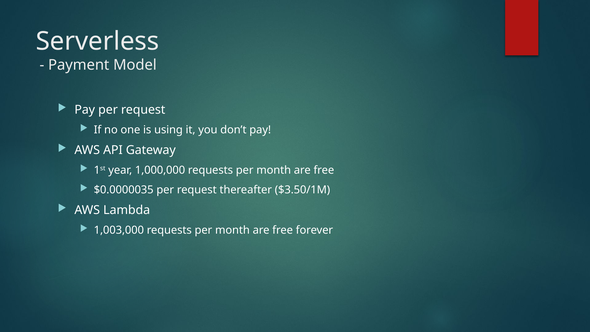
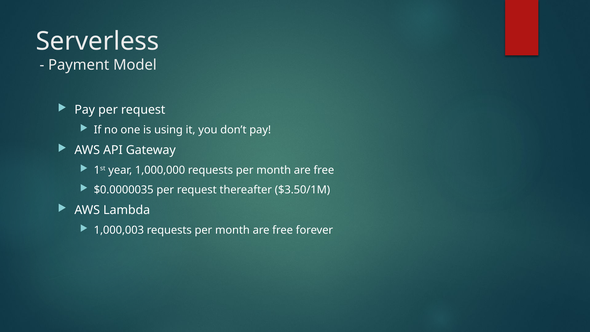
1,003,000: 1,003,000 -> 1,000,003 (119, 230)
